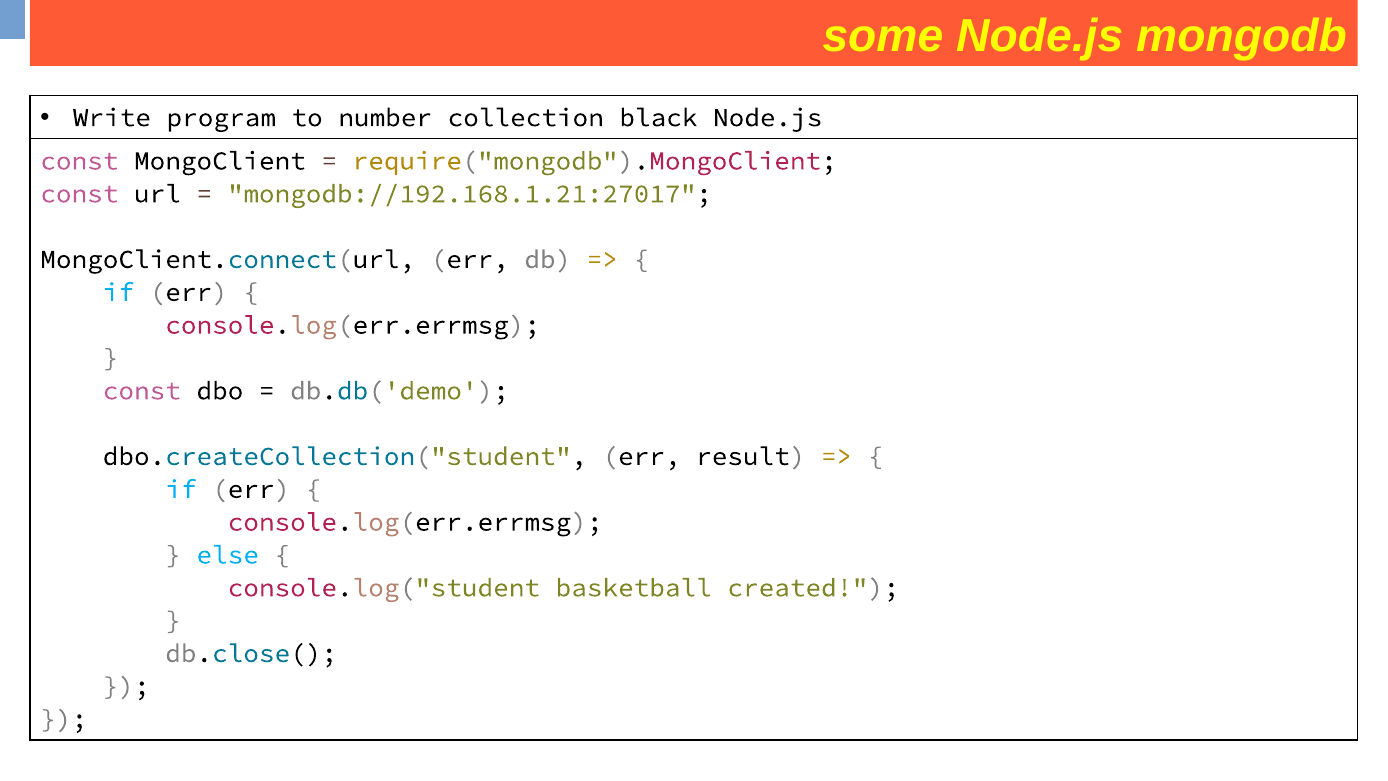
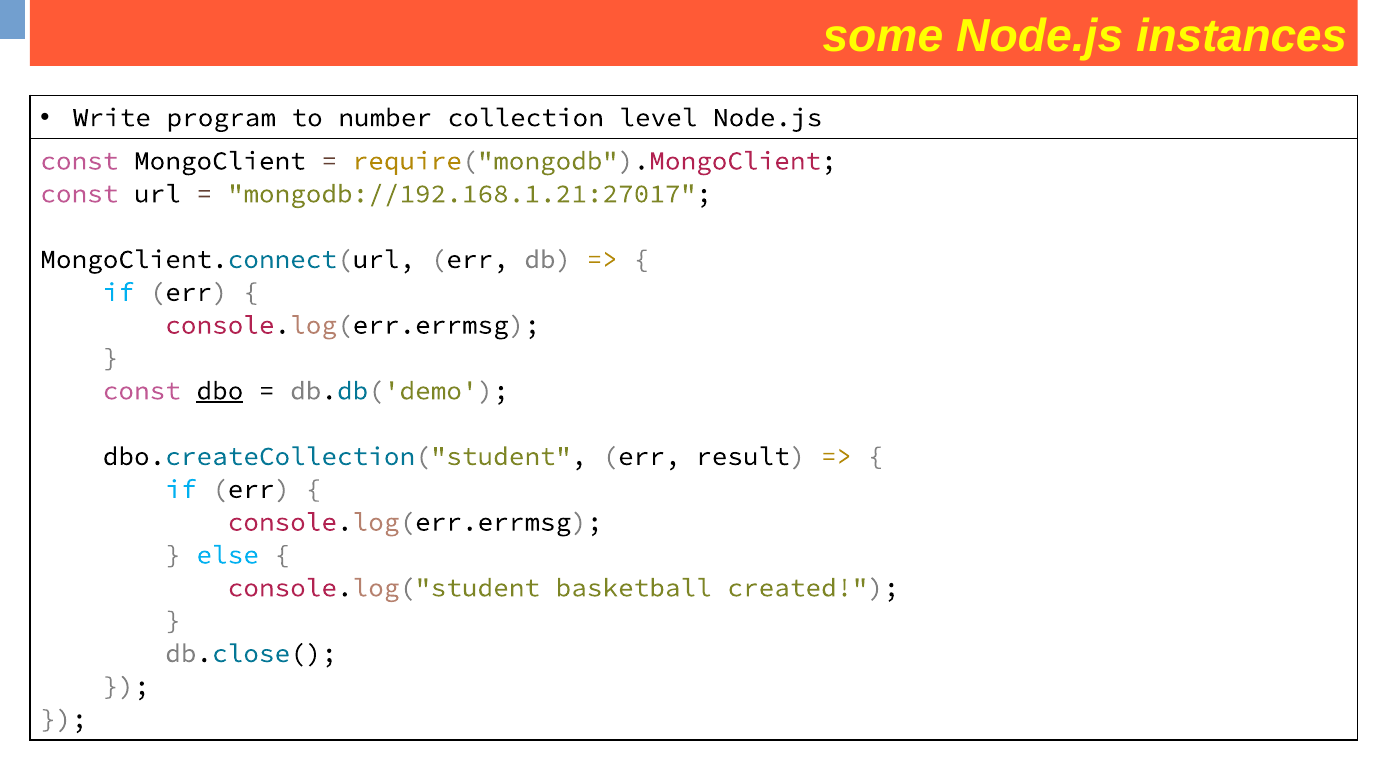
mongodb: mongodb -> instances (1242, 36)
black: black -> level (658, 118)
dbo underline: none -> present (220, 391)
